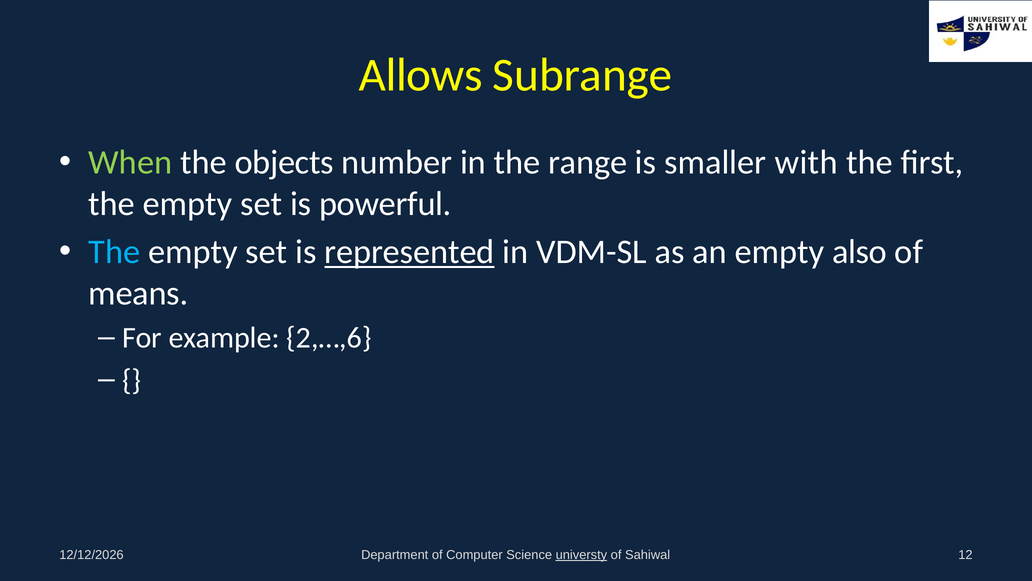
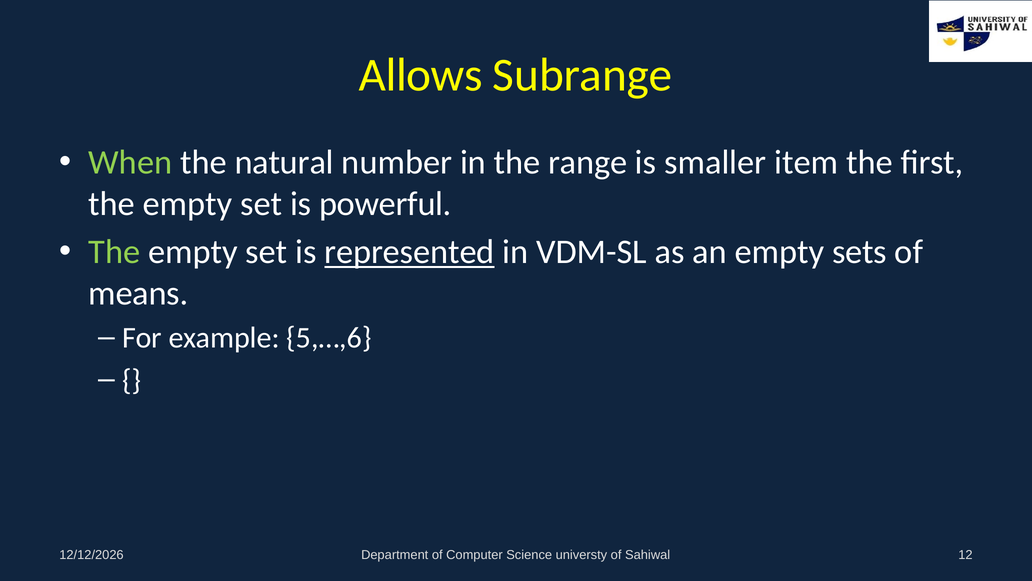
objects: objects -> natural (284, 162)
with: with -> item (806, 162)
The colour: light blue -> light green (114, 252)
also: also -> sets (859, 252)
2,…,6: 2,…,6 -> 5,…,6 (329, 338)
universty underline: present -> none (581, 554)
